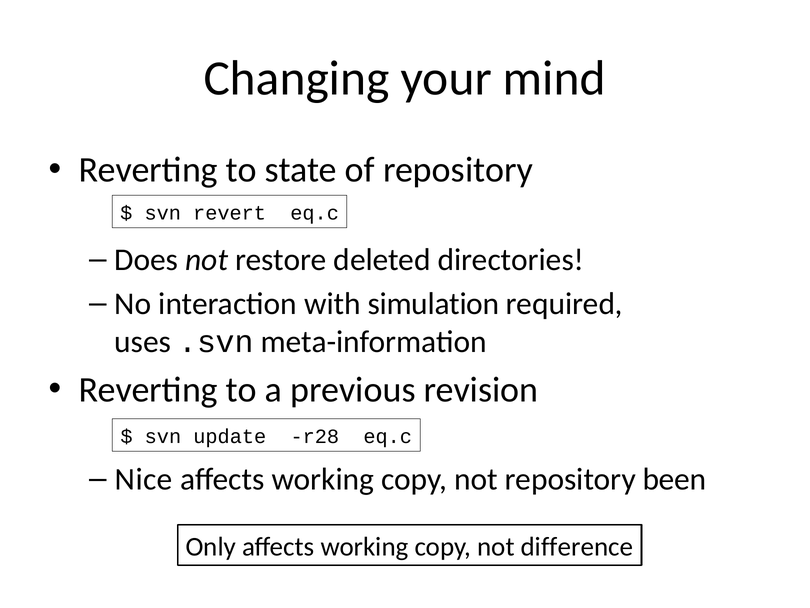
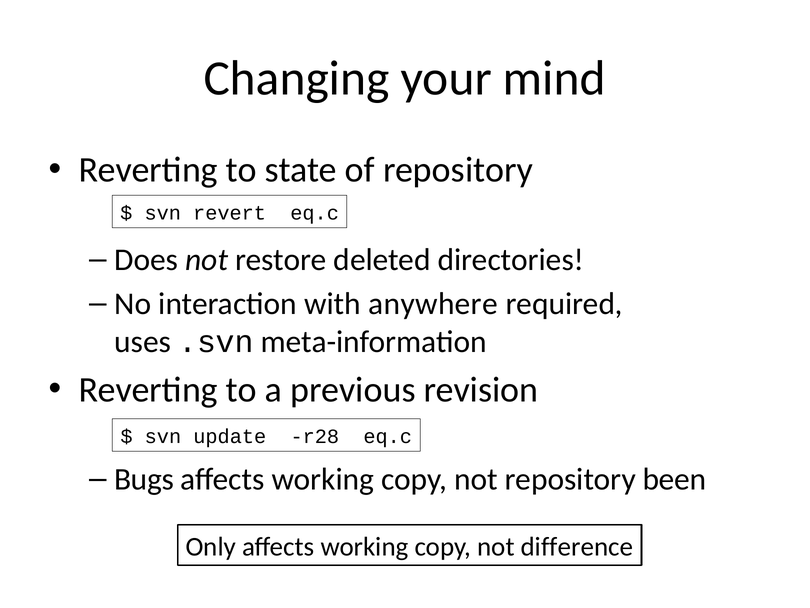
simulation: simulation -> anywhere (433, 304)
Nice: Nice -> Bugs (144, 479)
